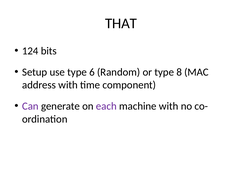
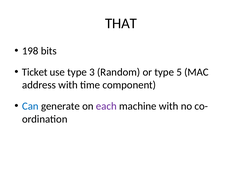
124: 124 -> 198 (30, 51)
Setup: Setup -> Ticket (35, 72)
6: 6 -> 3 (92, 72)
8: 8 -> 5 (179, 72)
Can colour: purple -> blue (30, 106)
